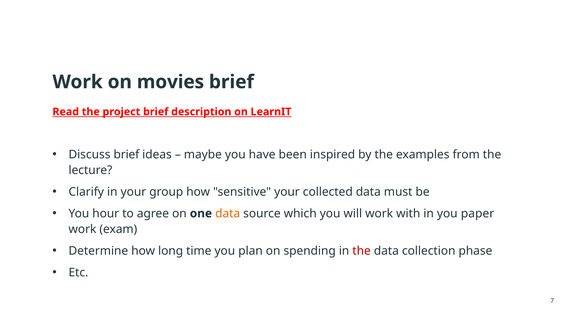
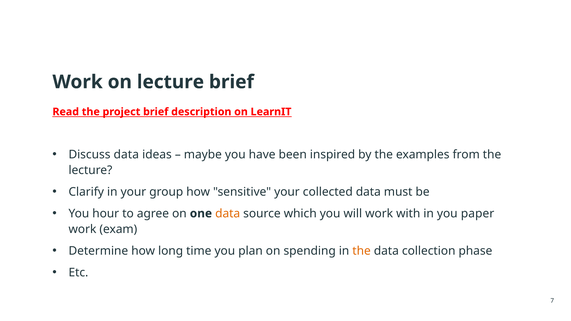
on movies: movies -> lecture (170, 82)
Discuss brief: brief -> data (126, 155)
the colour: red -> orange (362, 251)
